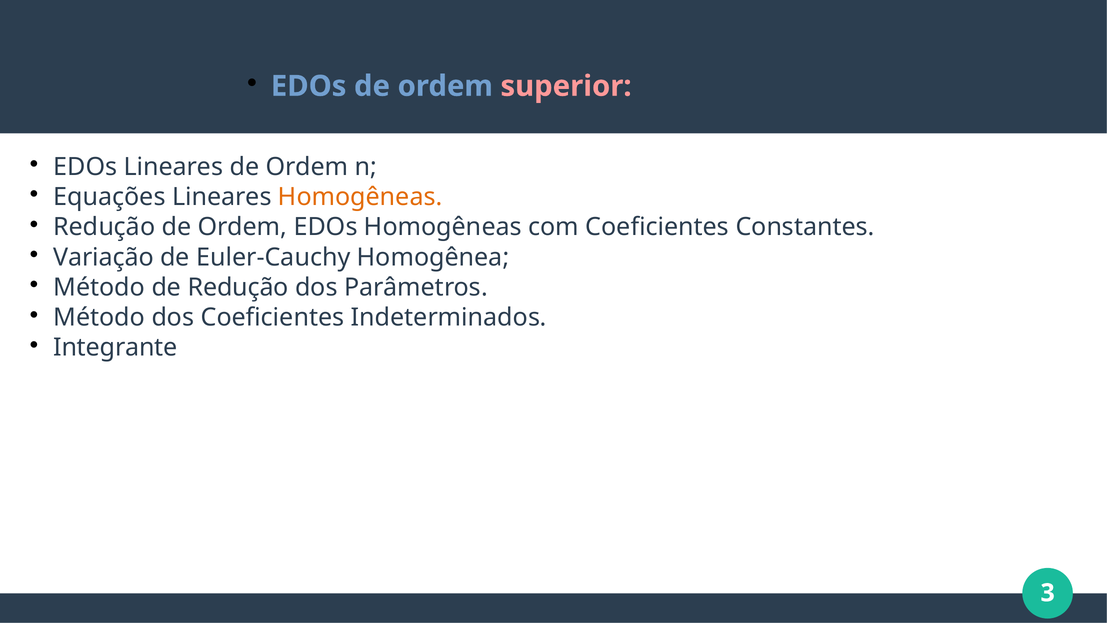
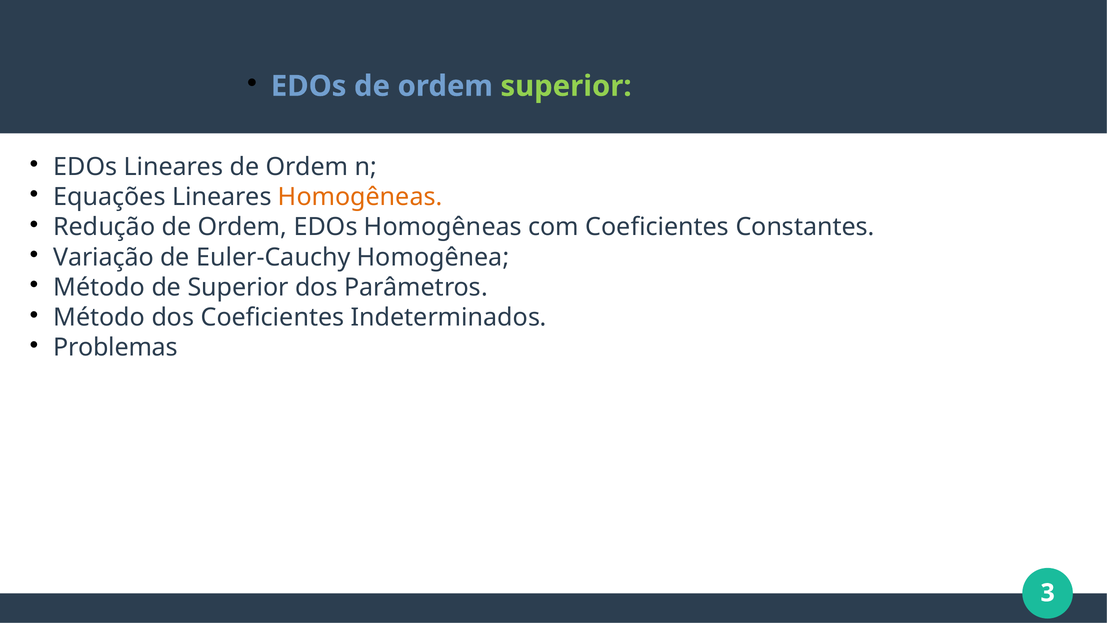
superior colour: pink -> light green (566, 86)
de Redução: Redução -> Superior (238, 287)
Integrante: Integrante -> Problemas (115, 348)
